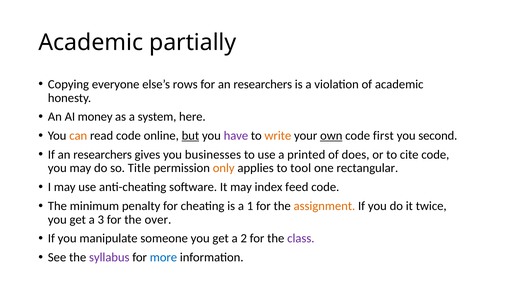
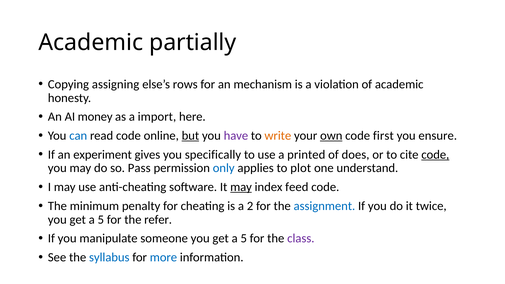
everyone: everyone -> assigning (116, 84)
for an researchers: researchers -> mechanism (263, 84)
system: system -> import (157, 117)
can colour: orange -> blue (78, 136)
second: second -> ensure (438, 136)
If an researchers: researchers -> experiment (103, 155)
businesses: businesses -> specifically (213, 155)
code underline: none -> present (435, 155)
Title: Title -> Pass (139, 168)
only colour: orange -> blue (224, 168)
tool: tool -> plot (301, 168)
rectangular: rectangular -> understand (367, 168)
may underline: none -> present (241, 187)
1: 1 -> 2 (250, 206)
assignment colour: orange -> blue (324, 206)
3: 3 -> 5 (101, 220)
over: over -> refer (158, 220)
2: 2 -> 5 (244, 238)
syllabus colour: purple -> blue (109, 257)
